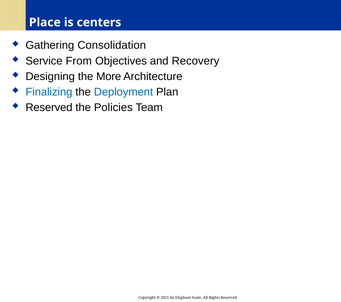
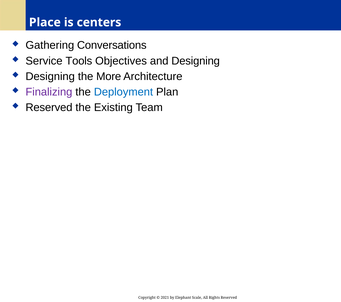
Consolidation: Consolidation -> Conversations (112, 45)
From: From -> Tools (79, 61)
and Recovery: Recovery -> Designing (196, 61)
Finalizing colour: blue -> purple (49, 92)
Policies: Policies -> Existing (113, 107)
